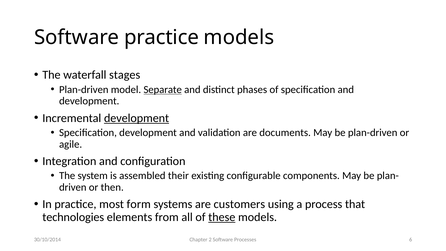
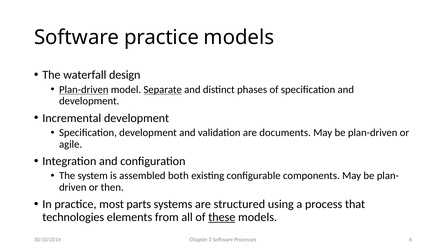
stages: stages -> design (125, 75)
Plan-driven underline: none -> present (84, 90)
development underline: present -> none (137, 118)
their: their -> both (178, 176)
form: form -> parts (139, 204)
customers: customers -> structured (239, 204)
